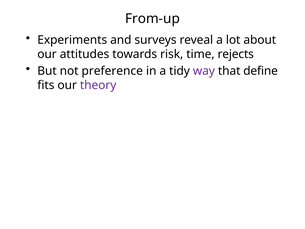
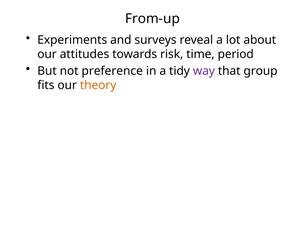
rejects: rejects -> period (236, 54)
define: define -> group (261, 71)
theory colour: purple -> orange (98, 85)
